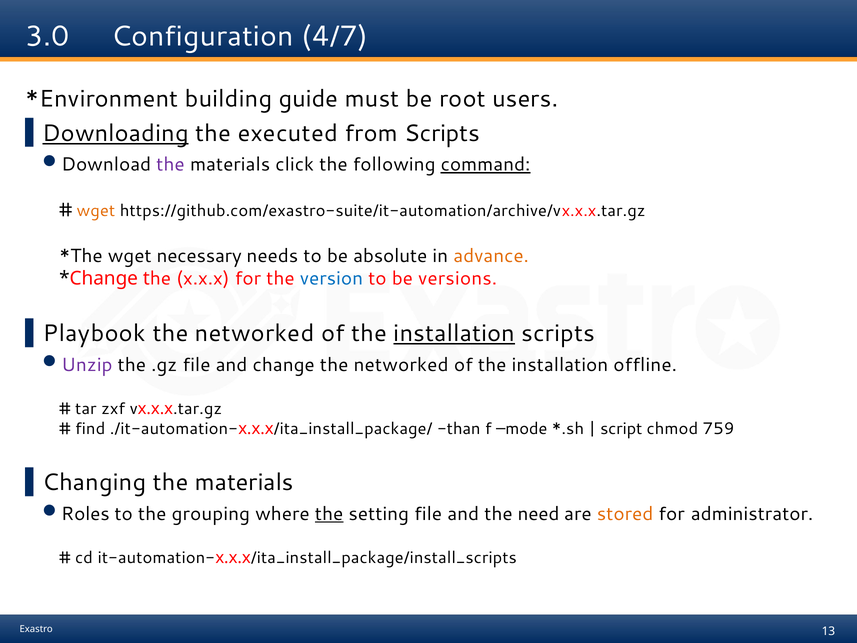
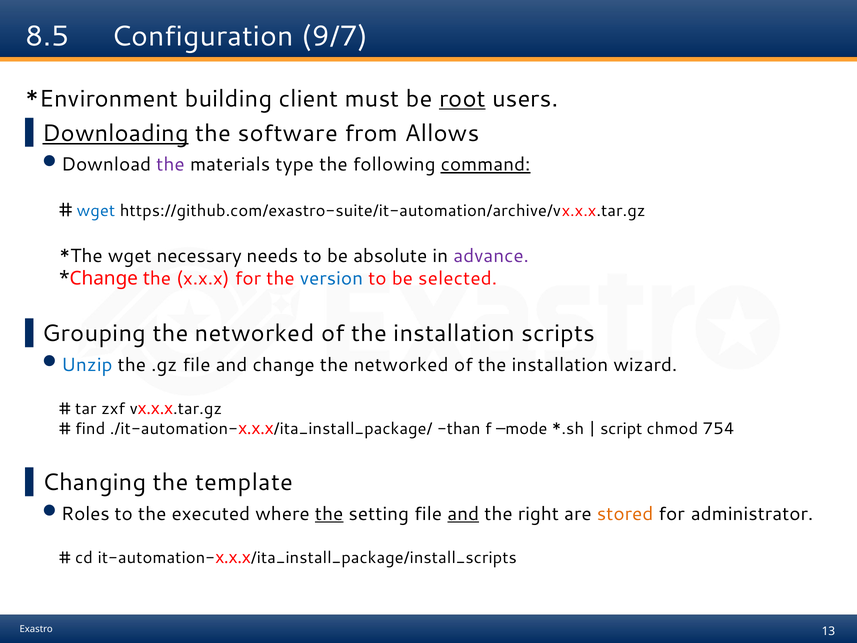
3.0: 3.0 -> 8.5 (47, 36)
4/7: 4/7 -> 9/7 (335, 36)
guide: guide -> client (308, 99)
root underline: none -> present (462, 99)
executed: executed -> software (288, 133)
from Scripts: Scripts -> Allows (442, 133)
click: click -> type (295, 165)
wget colour: orange -> blue (96, 211)
advance colour: orange -> purple (491, 256)
versions: versions -> selected (458, 279)
Playbook: Playbook -> Grouping (94, 333)
installation underline: present -> none (454, 333)
Unzip colour: purple -> blue (87, 365)
offline: offline -> wizard (645, 365)
759: 759 -> 754 (719, 429)
Changing the materials: materials -> template (244, 482)
grouping: grouping -> executed (211, 514)
and underline: none -> present (463, 514)
need: need -> right (538, 514)
